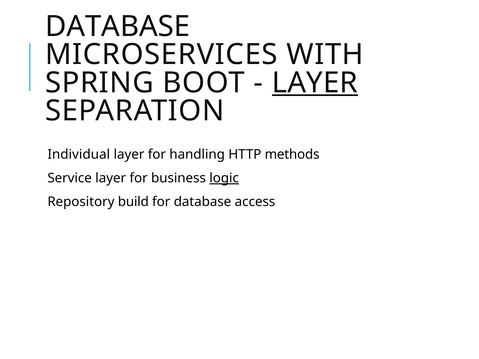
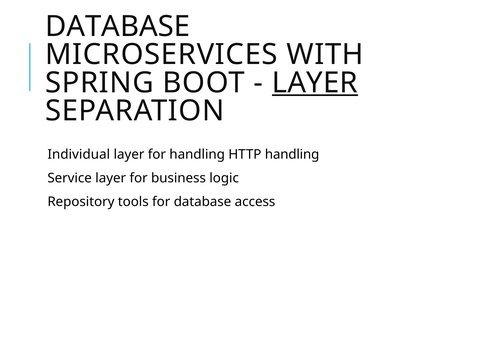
HTTP methods: methods -> handling (292, 155)
logic underline: present -> none (224, 178)
build: build -> tools (133, 202)
